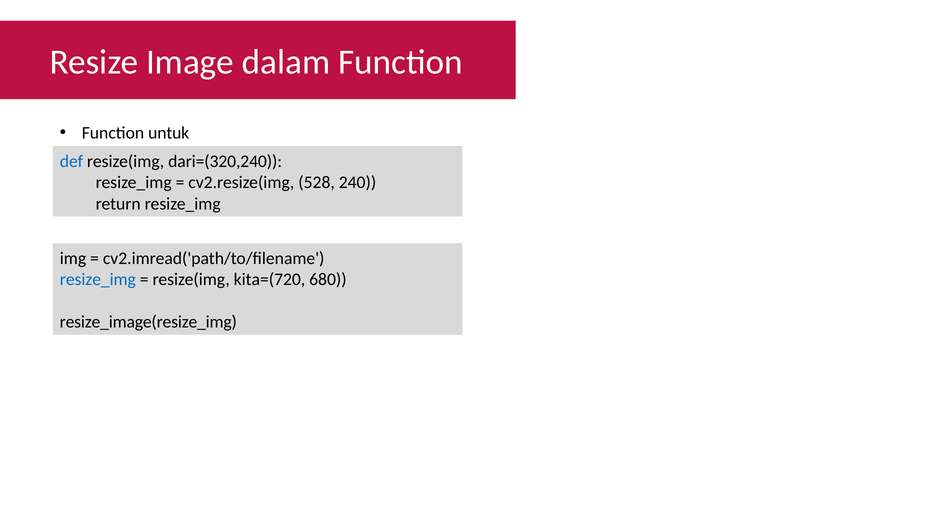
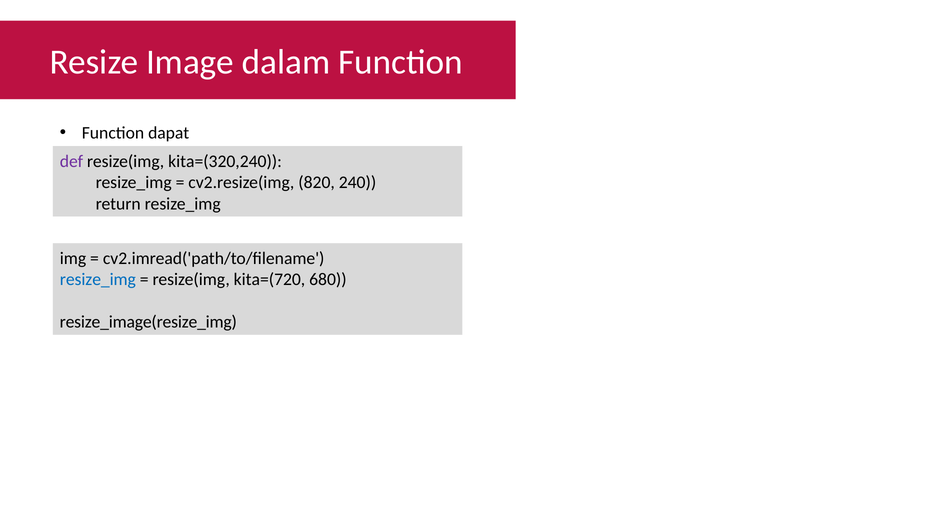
untuk: untuk -> dapat (169, 133)
def colour: blue -> purple (71, 161)
dari=(320,240: dari=(320,240 -> kita=(320,240 (225, 161)
528: 528 -> 820 (317, 182)
